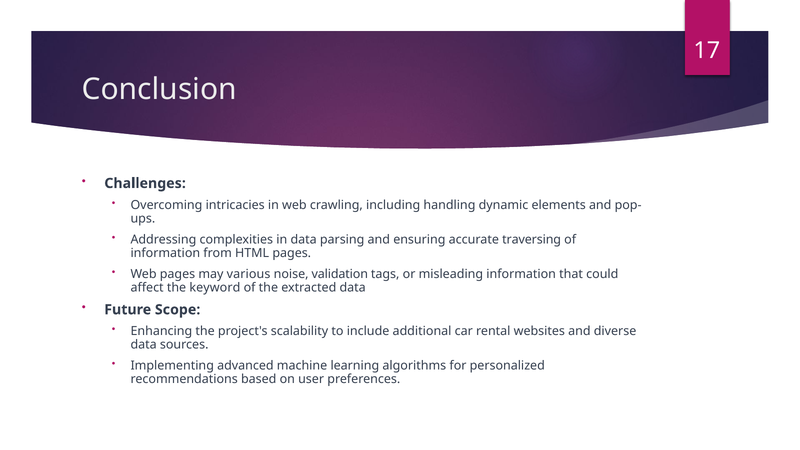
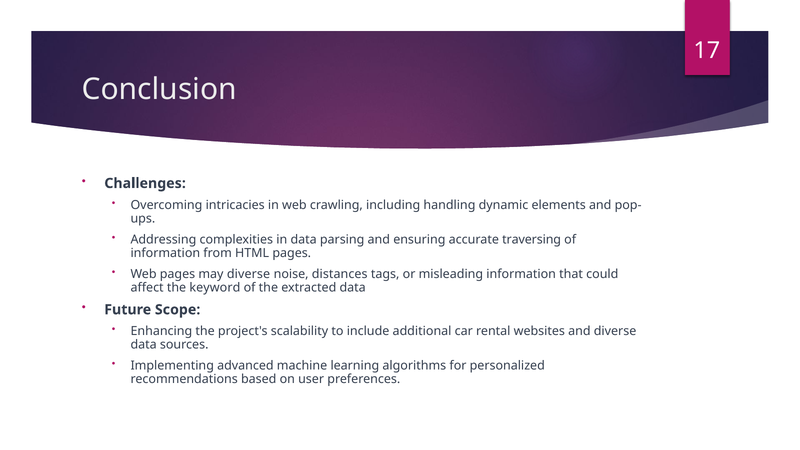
may various: various -> diverse (249, 274)
validation: validation -> distances (340, 274)
